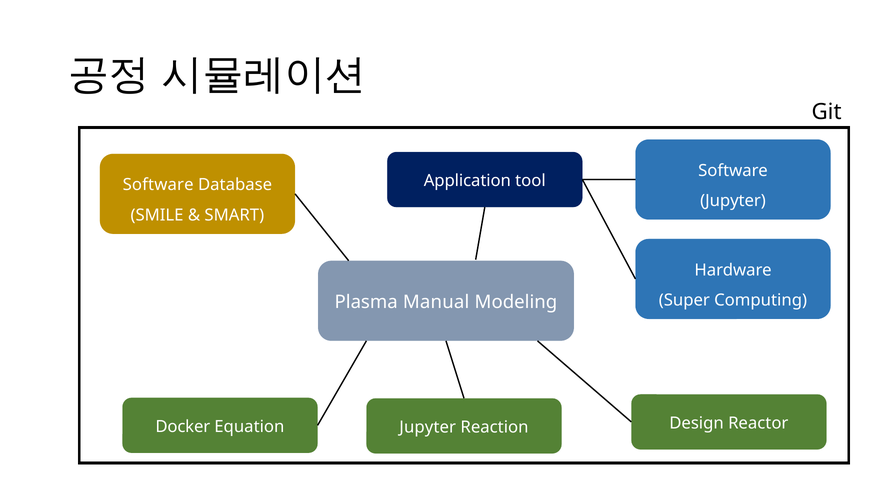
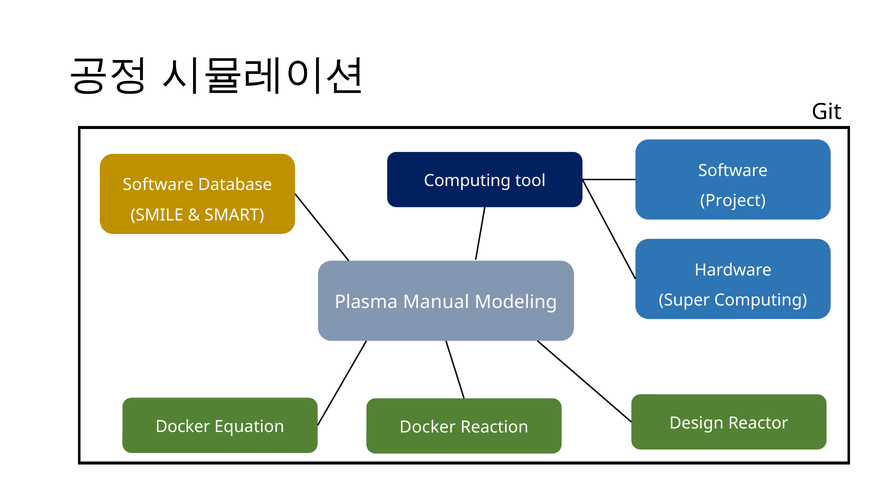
Application: Application -> Computing (467, 181)
Jupyter: Jupyter -> Project (733, 201)
Jupyter: Jupyter -> Docker (428, 427)
